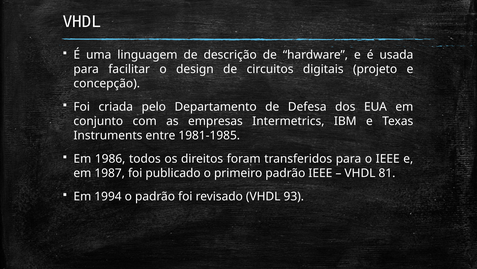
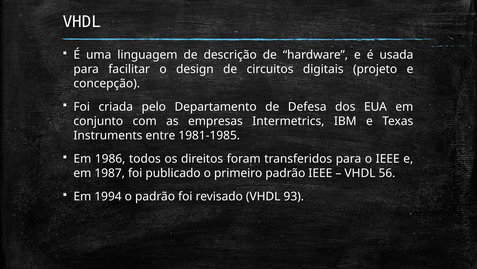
81: 81 -> 56 (387, 173)
